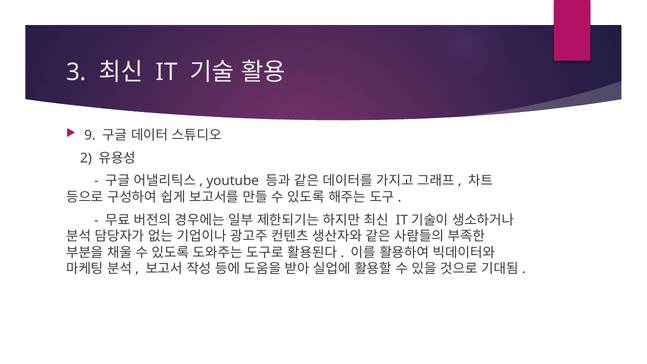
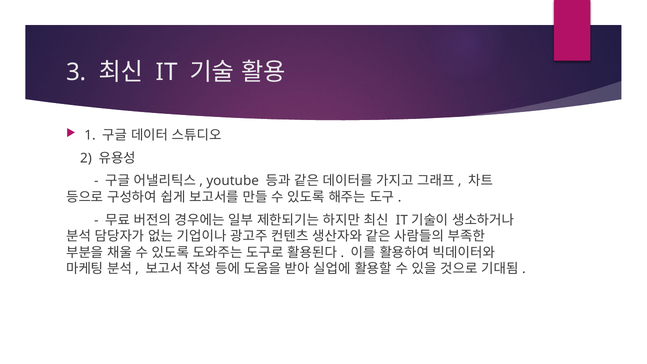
9: 9 -> 1 (90, 135)
